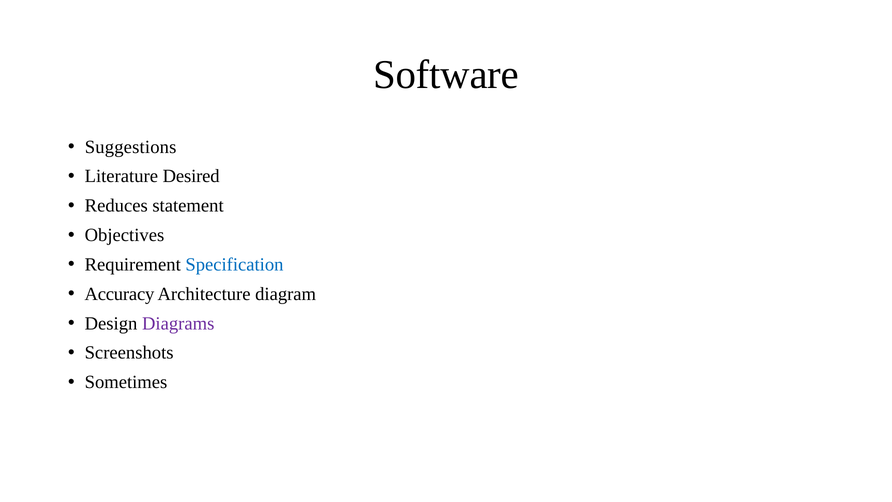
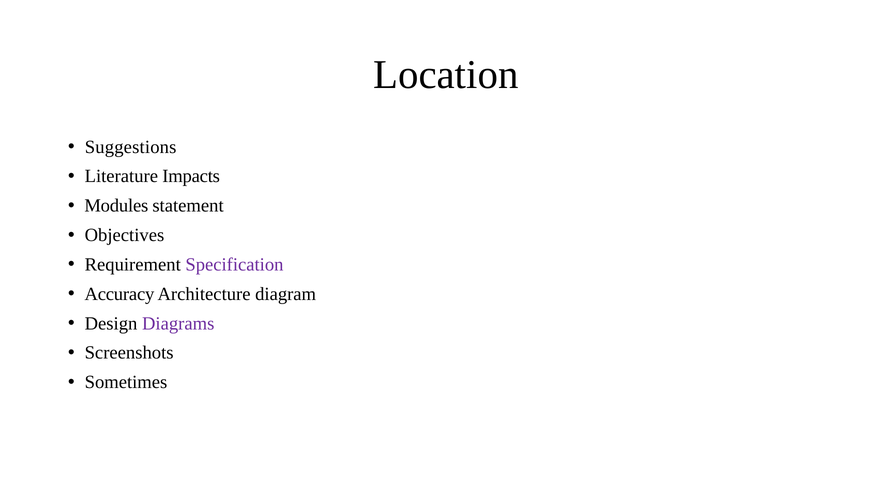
Software: Software -> Location (446, 75)
Desired: Desired -> Impacts (191, 176)
Reduces: Reduces -> Modules (116, 206)
Specification colour: blue -> purple (234, 264)
